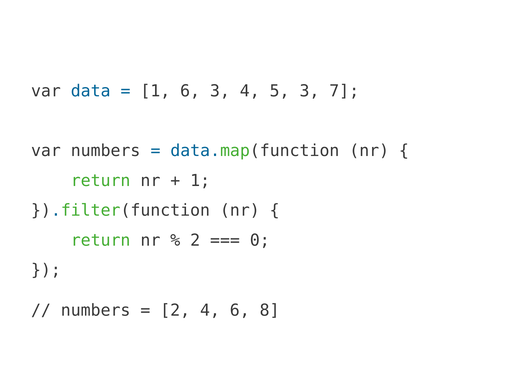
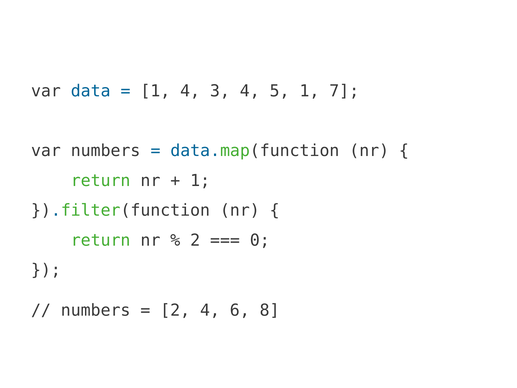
1 6: 6 -> 4 (190, 91)
5 3: 3 -> 1 (309, 91)
